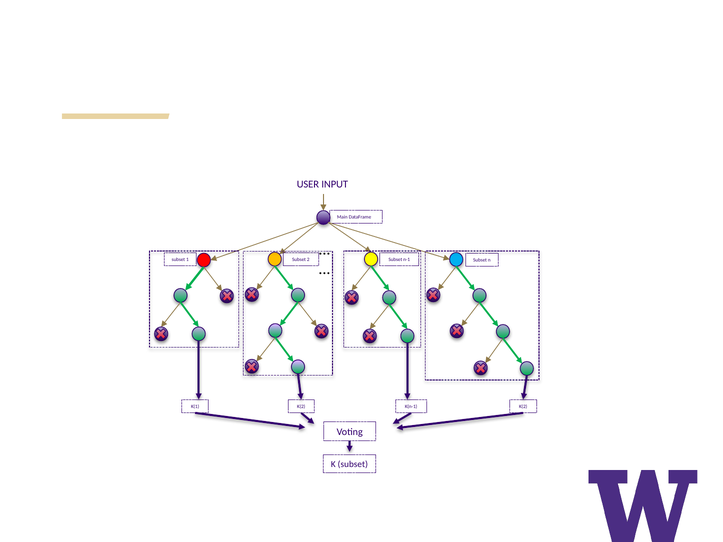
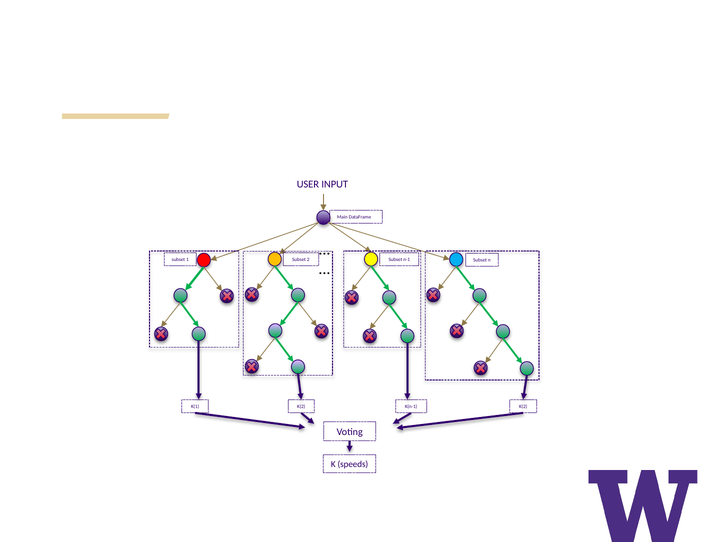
K subset: subset -> speeds (353, 464)
